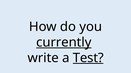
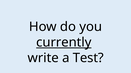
Test underline: present -> none (88, 58)
